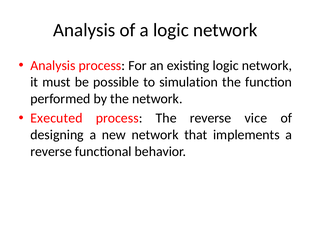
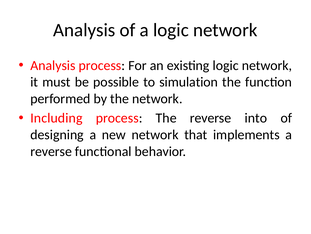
Executed: Executed -> Including (56, 118)
vice: vice -> into (256, 118)
